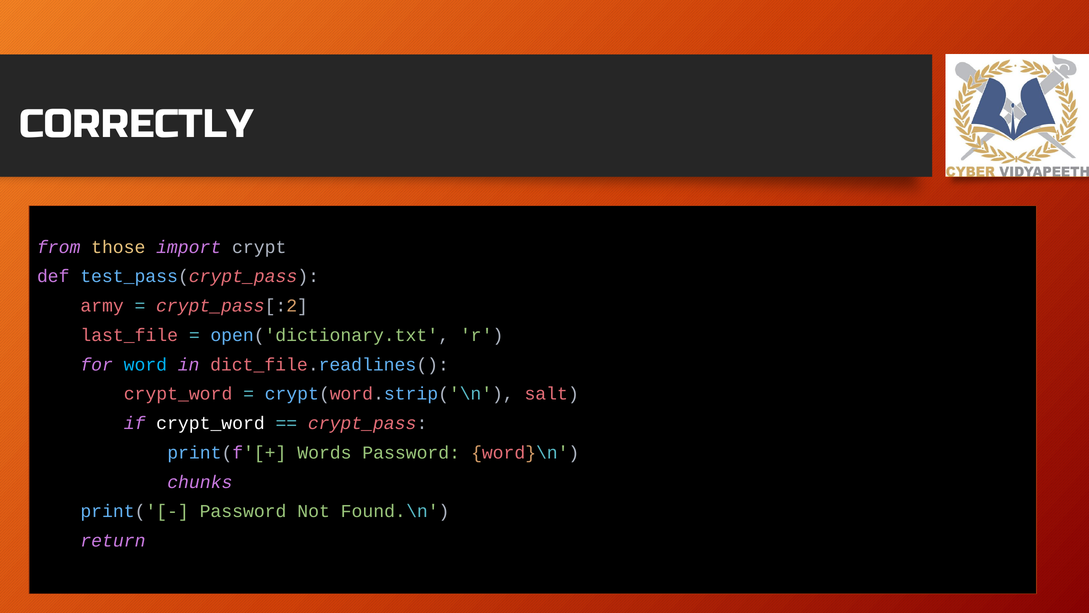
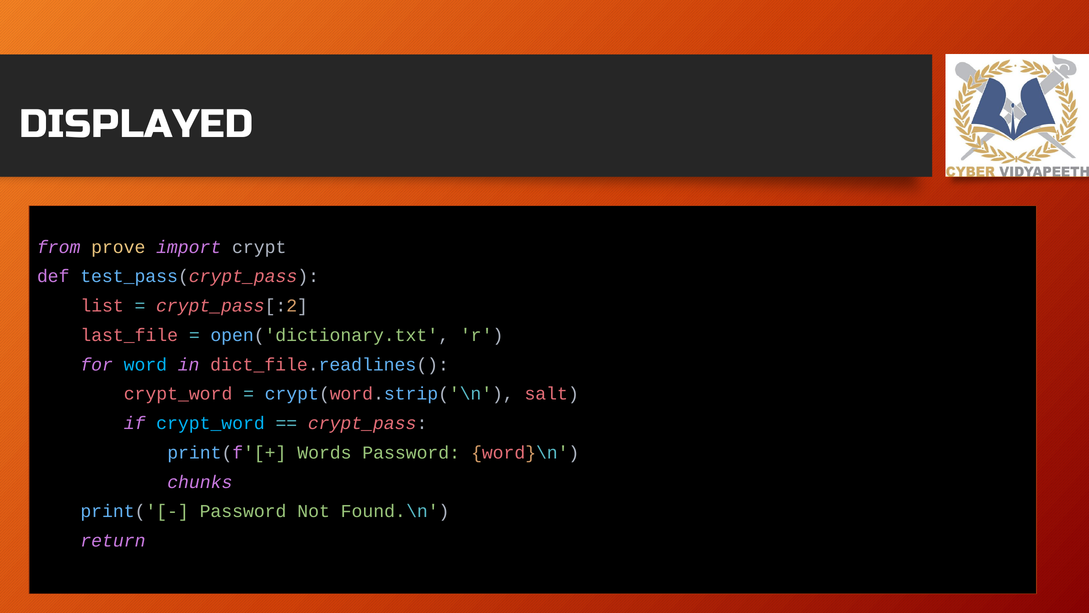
CORRECTLY: CORRECTLY -> DISPLAYED (136, 124)
those: those -> prove (118, 247)
army: army -> list (102, 306)
crypt_word colour: white -> light blue (211, 423)
